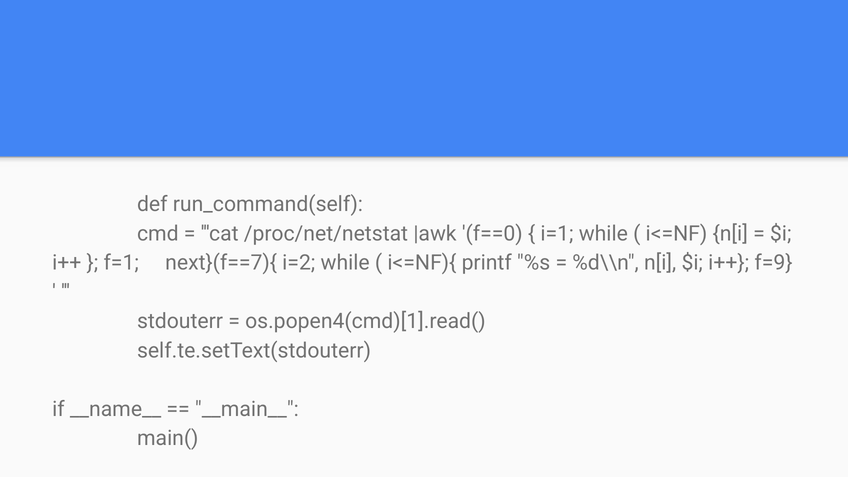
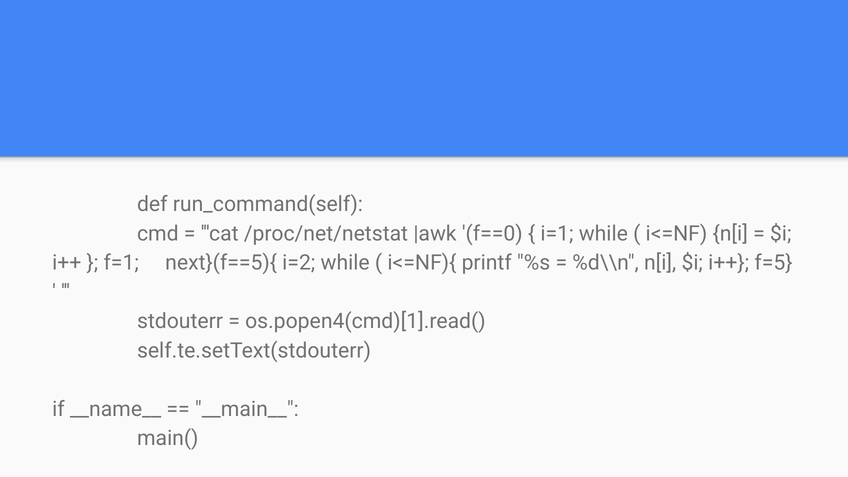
next}(f==7){: next}(f==7){ -> next}(f==5){ (221, 263)
f=9: f=9 -> f=5 (773, 263)
